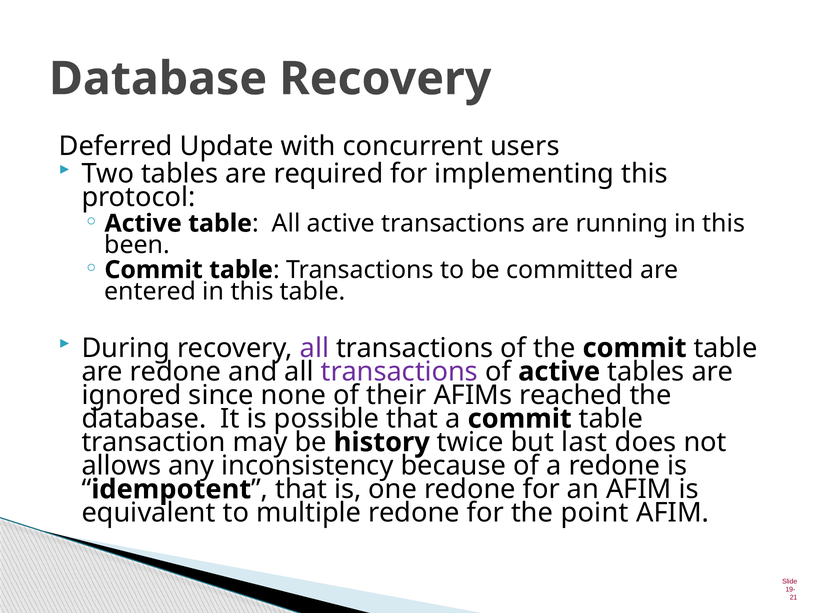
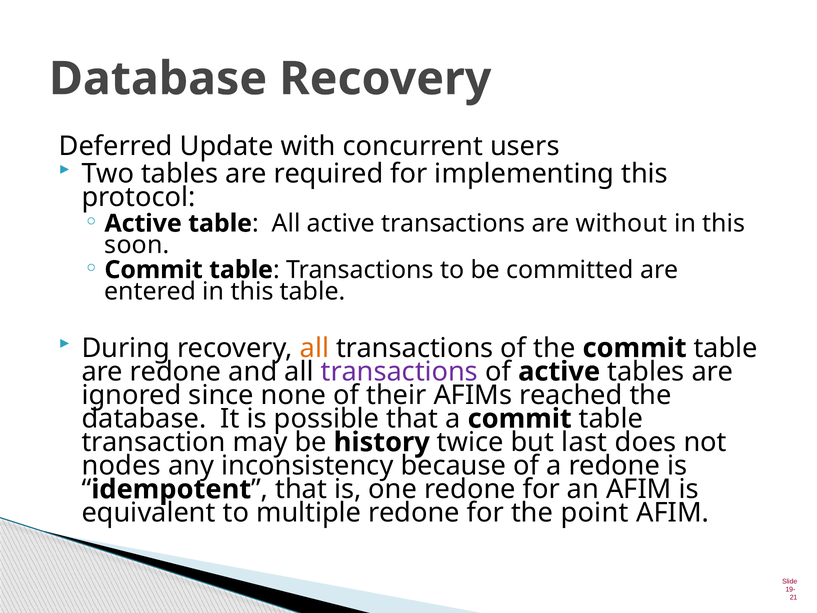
running: running -> without (622, 223)
been: been -> soon (137, 245)
all colour: purple -> orange (314, 348)
allows: allows -> nodes (121, 466)
